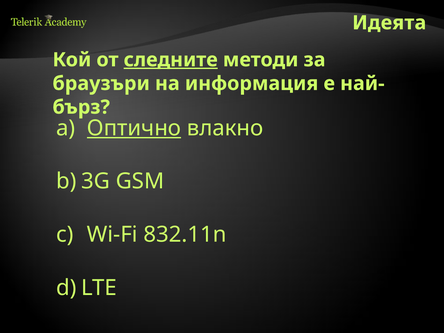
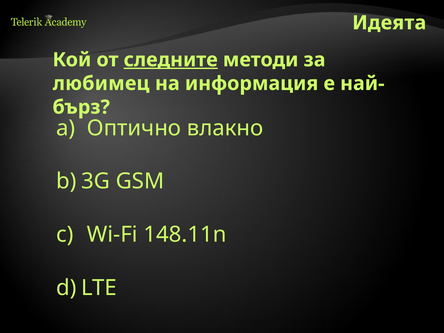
браузъри: браузъри -> любимец (101, 83)
Оптично underline: present -> none (134, 128)
832.11n: 832.11n -> 148.11n (185, 235)
